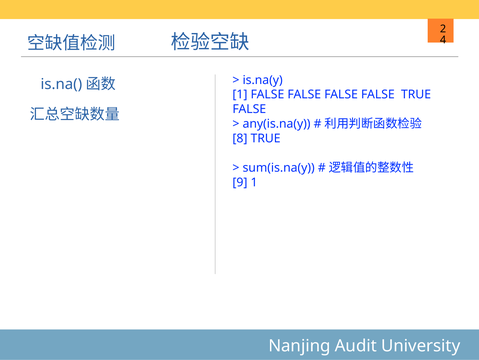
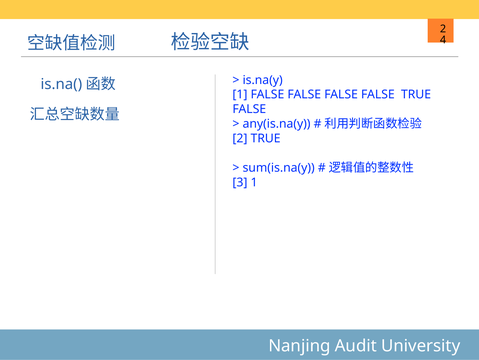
8: 8 -> 2 (240, 138)
9: 9 -> 3 (240, 182)
